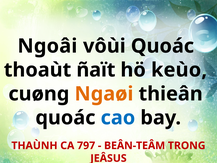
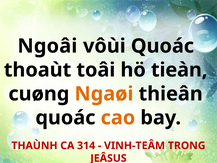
ñaït: ñaït -> toâi (96, 70)
keùo: keùo -> tieàn (179, 70)
cao colour: blue -> orange (118, 118)
797: 797 -> 314 (86, 145)
BEÂN-TEÂM: BEÂN-TEÂM -> VINH-TEÂM (135, 145)
